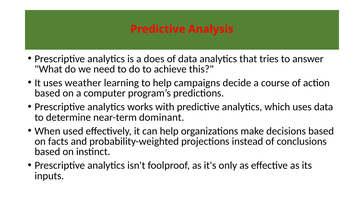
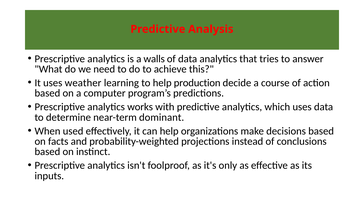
does: does -> walls (154, 59)
campaigns: campaigns -> production (197, 83)
